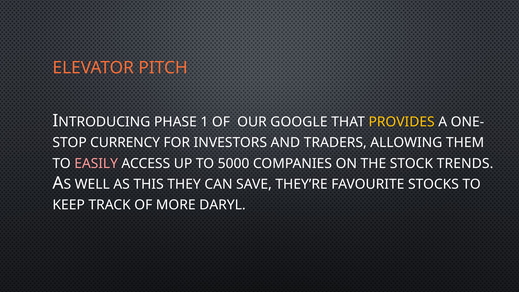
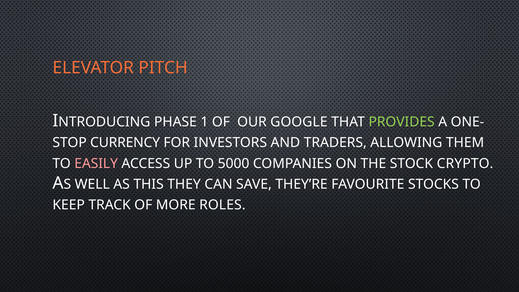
PROVIDES colour: yellow -> light green (402, 122)
TRENDS: TRENDS -> CRYPTO (465, 163)
DARYL: DARYL -> ROLES (222, 205)
